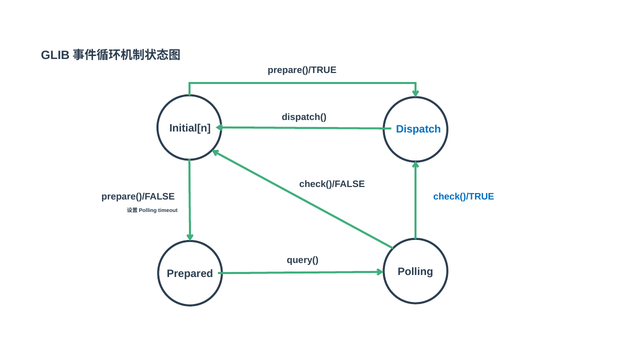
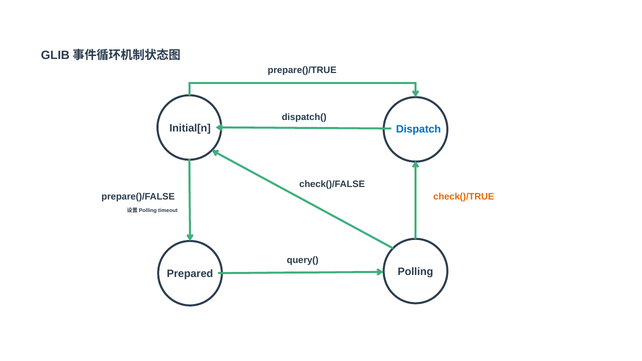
check()/TRUE colour: blue -> orange (464, 197)
